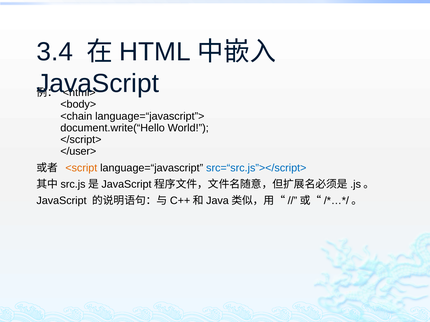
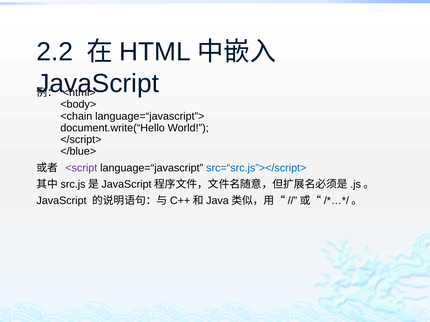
3.4: 3.4 -> 2.2 (55, 52)
</user>: </user> -> </blue> (78, 152)
<script colour: orange -> purple (81, 168)
